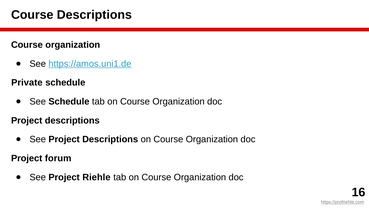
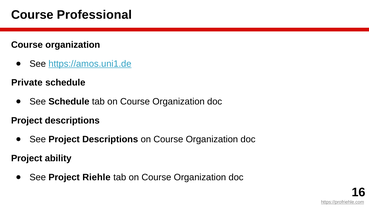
Course Descriptions: Descriptions -> Professional (94, 15)
forum: forum -> ability (58, 158)
